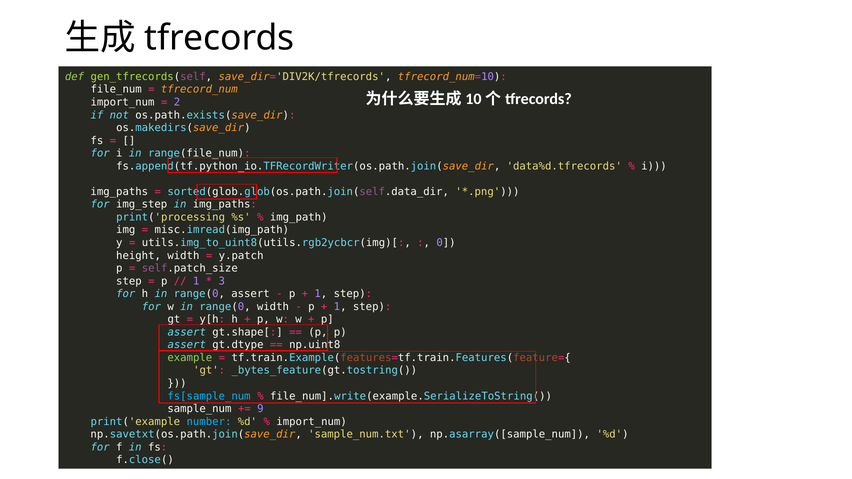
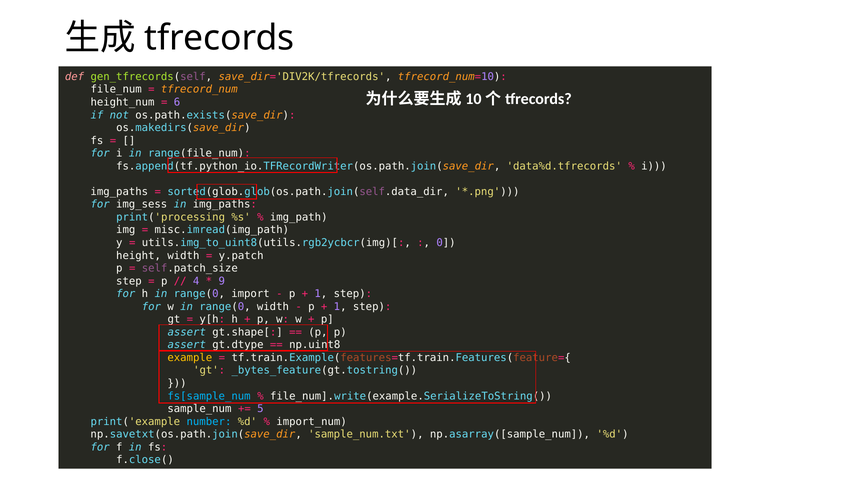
def colour: light green -> pink (75, 77)
import_num: import_num -> height_num (123, 102)
2: 2 -> 6 (177, 102)
img_step: img_step -> img_sess (142, 205)
1: 1 -> 4 (196, 281)
3: 3 -> 9 (222, 281)
range(0 assert: assert -> import (250, 294)
example colour: light green -> yellow (190, 358)
9: 9 -> 5 (260, 409)
